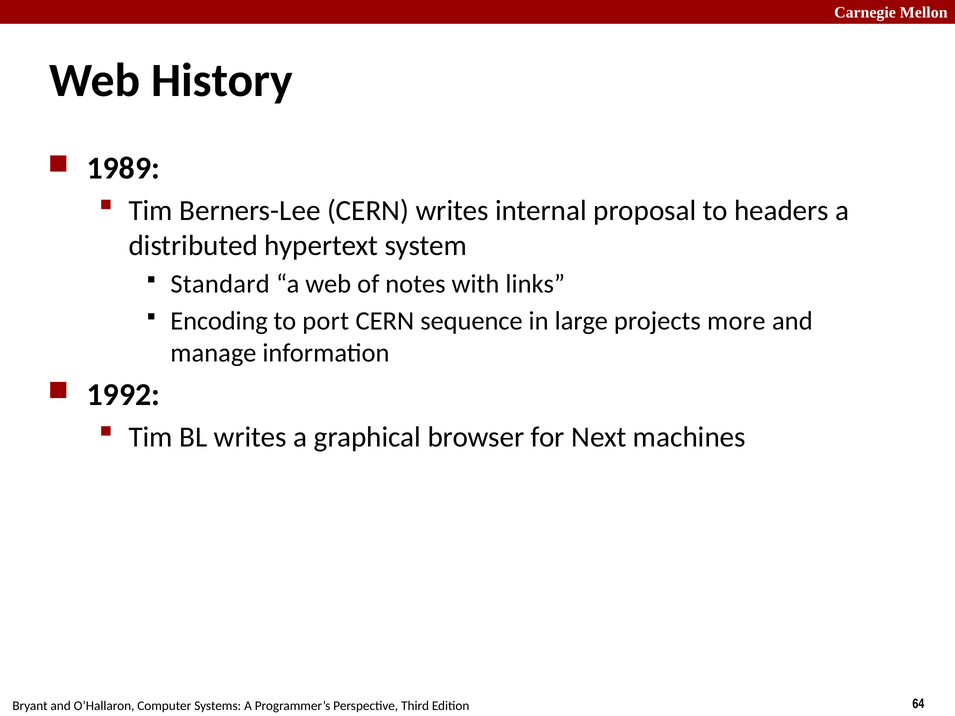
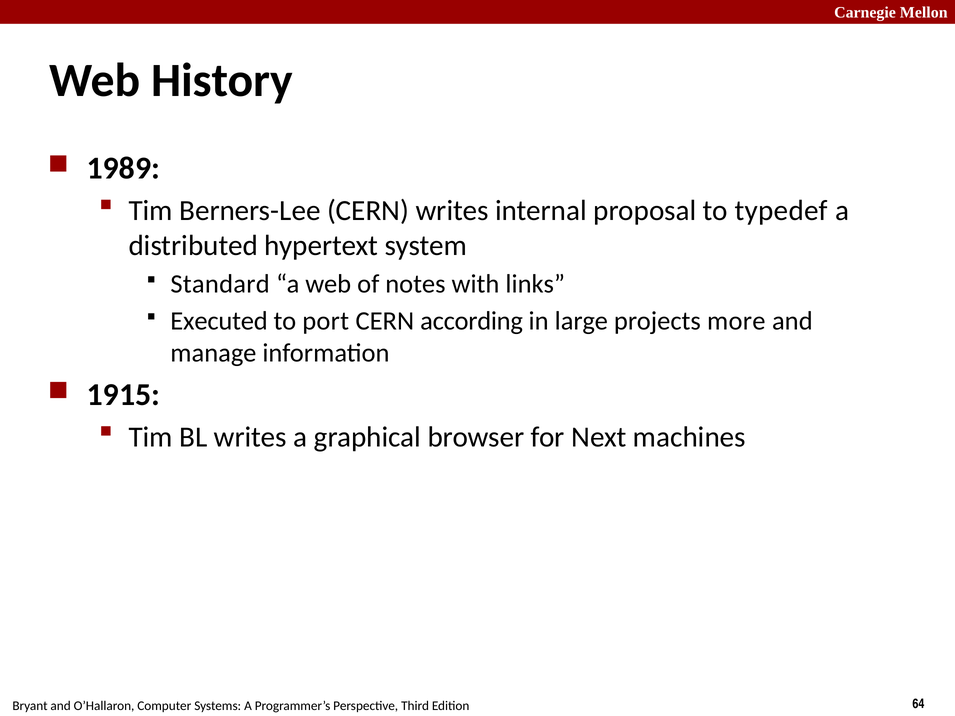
headers: headers -> typedef (781, 211)
Encoding: Encoding -> Executed (219, 321)
sequence: sequence -> according (472, 321)
1992: 1992 -> 1915 (123, 395)
